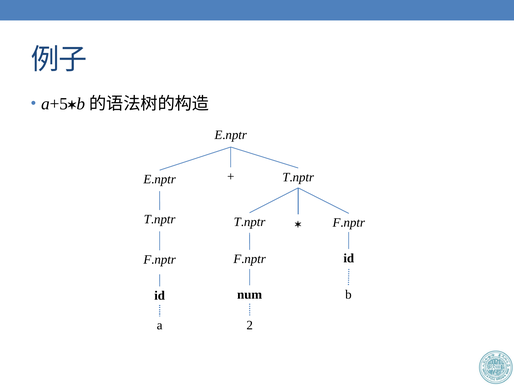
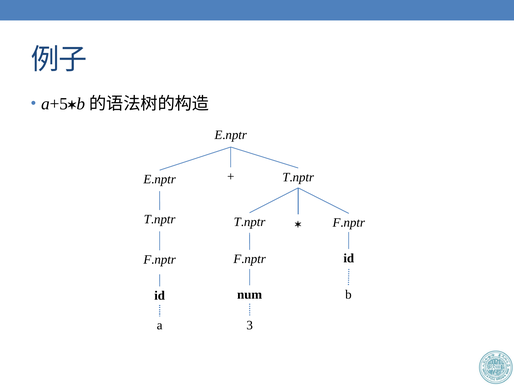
2: 2 -> 3 (250, 326)
